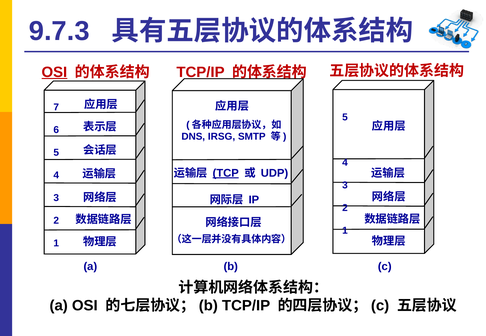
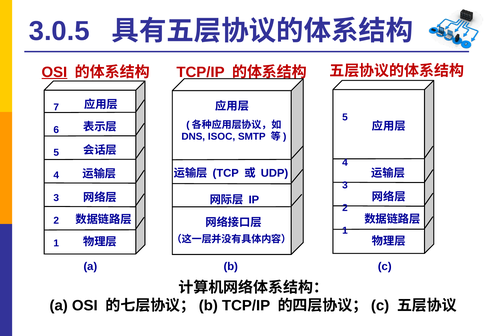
9.7.3: 9.7.3 -> 3.0.5 (59, 31)
IRSG: IRSG -> ISOC (222, 137)
TCP underline: present -> none (226, 173)
